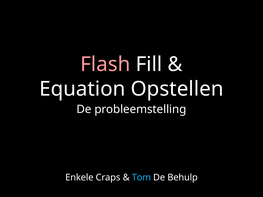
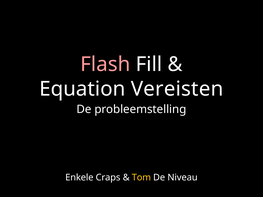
Opstellen: Opstellen -> Vereisten (177, 89)
Tom colour: light blue -> yellow (141, 178)
Behulp: Behulp -> Niveau (183, 178)
